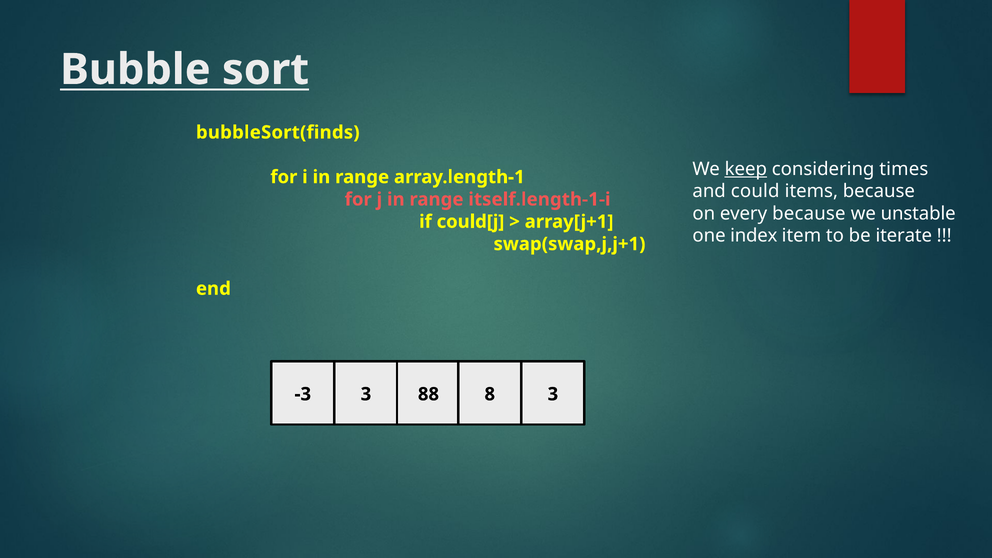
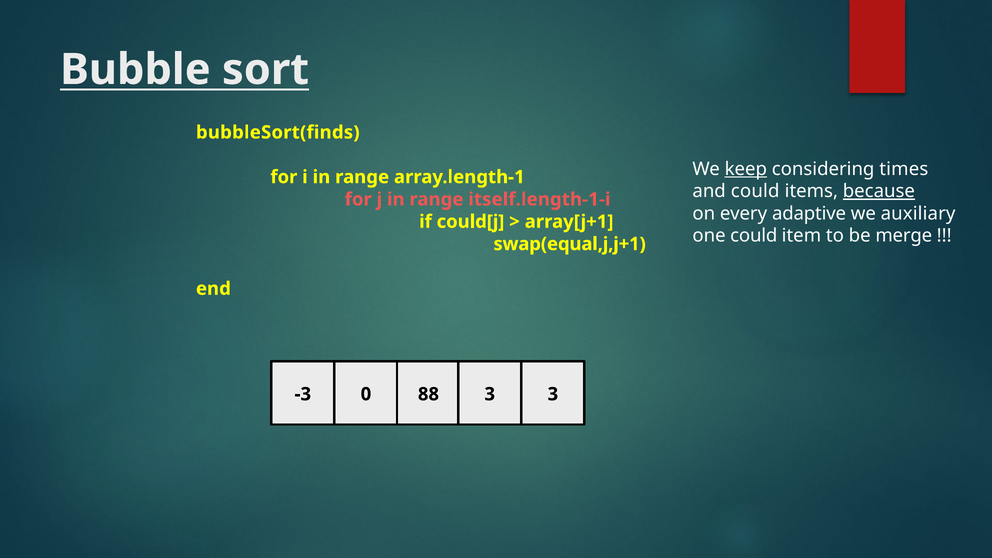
because underline: none -> present (879, 191)
every because: because -> adaptive (809, 214)
unstable: unstable -> auxiliary (918, 214)
one index: index -> could (754, 236)
iterate: iterate -> merge (904, 236)
swap(swap,j,j+1: swap(swap,j,j+1 -> swap(equal,j,j+1 (570, 244)
-3 3: 3 -> 0 (366, 394)
88 8: 8 -> 3 (490, 394)
